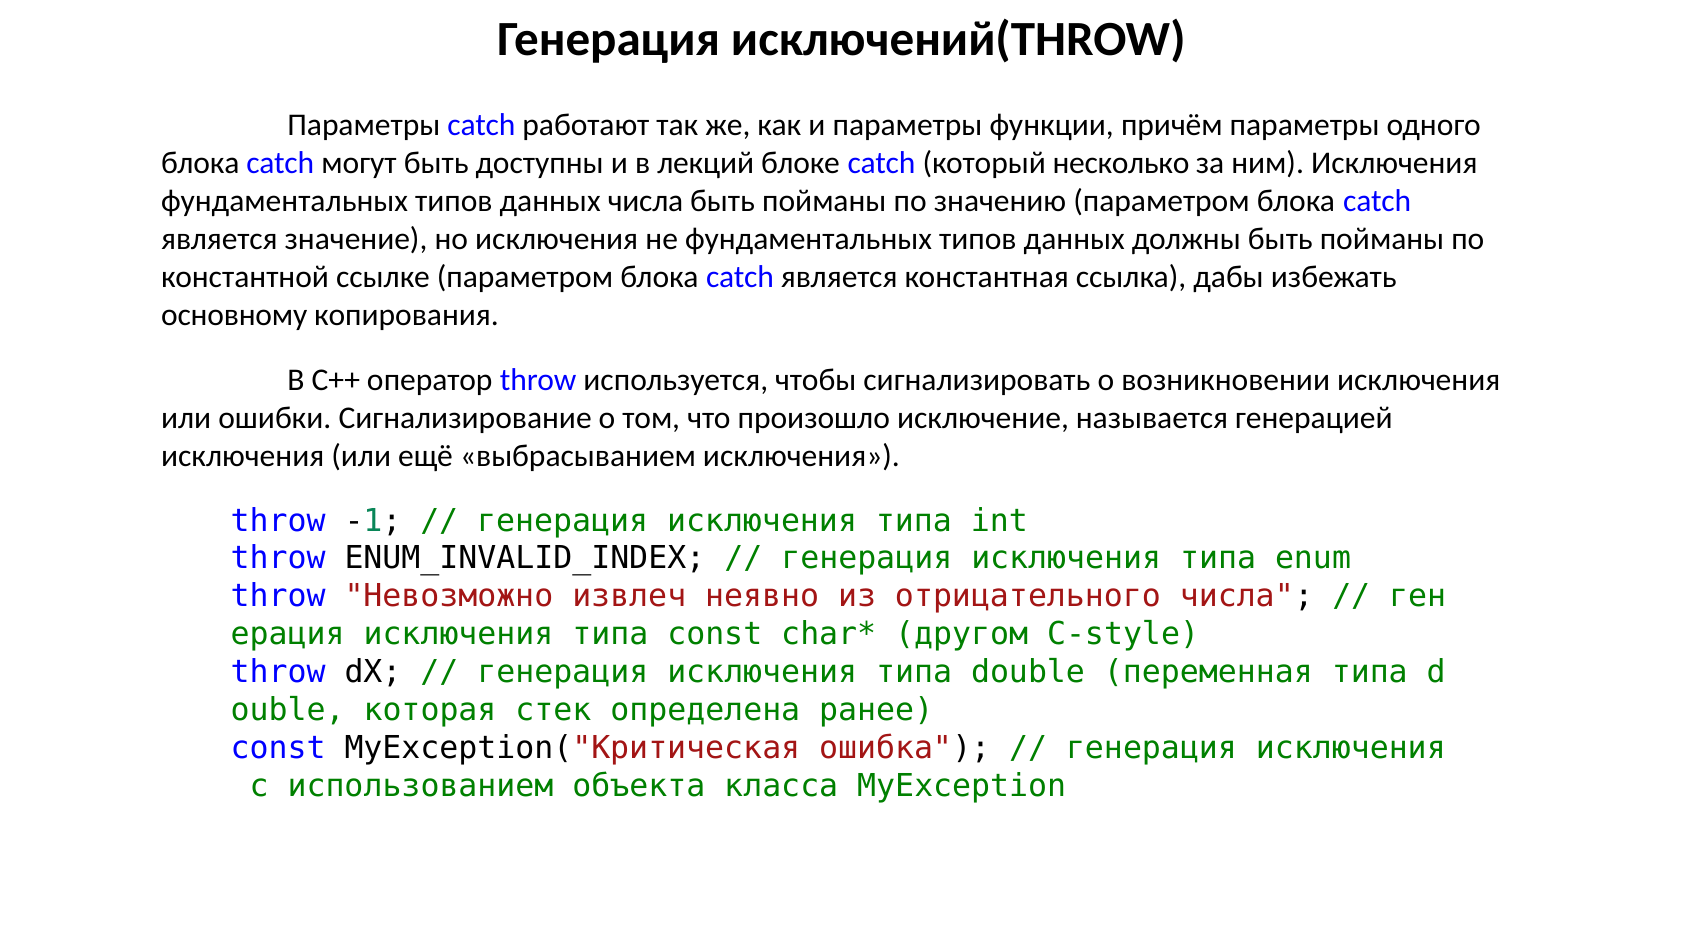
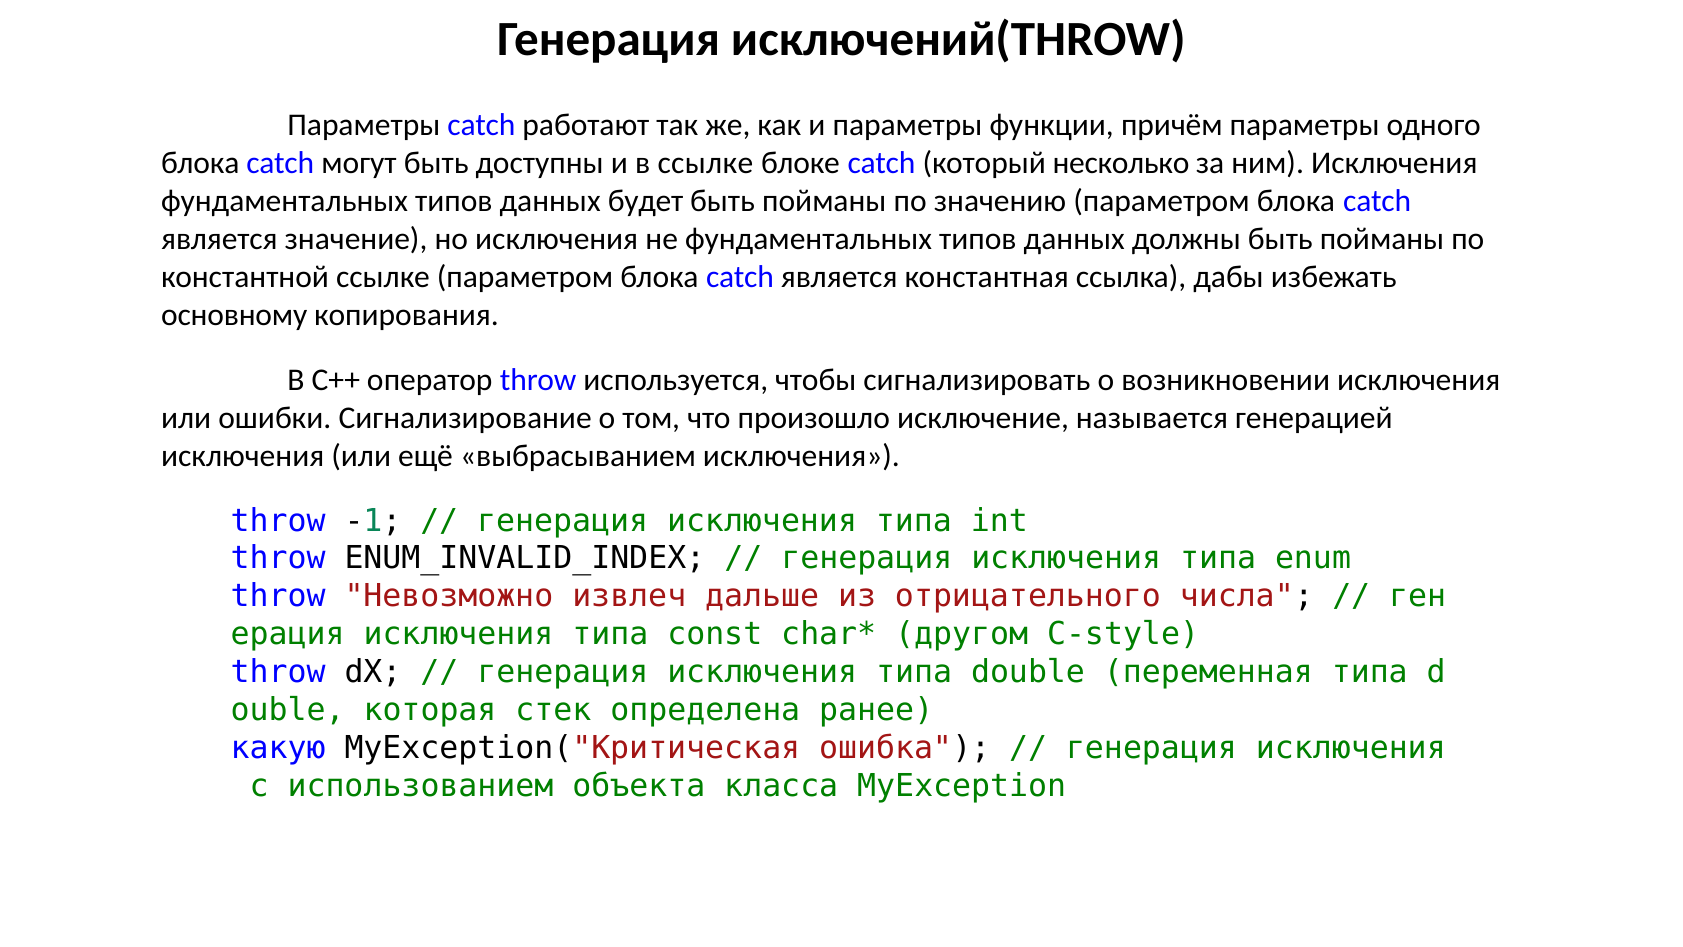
в лекций: лекций -> ссылке (705, 163)
данных числа: числа -> будет (646, 201)
неявно: неявно -> дальше (762, 596)
const: const -> какую (278, 748)
